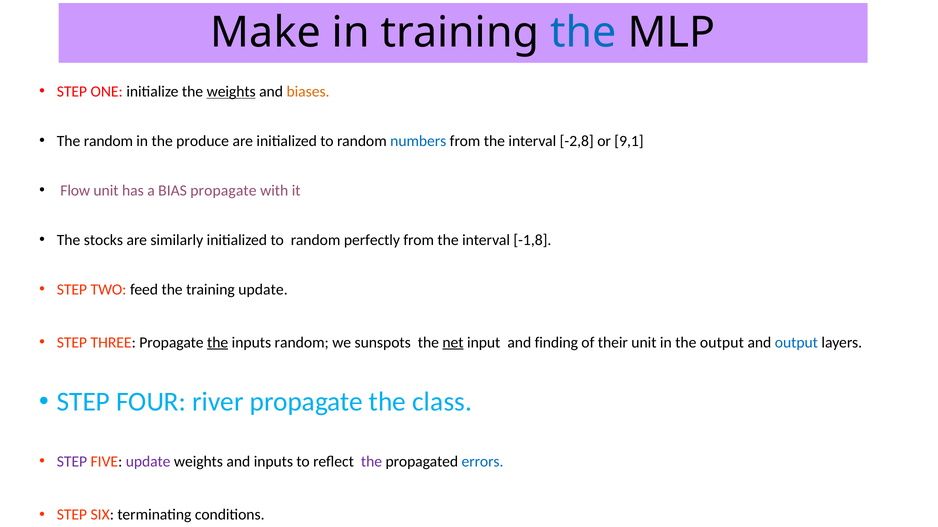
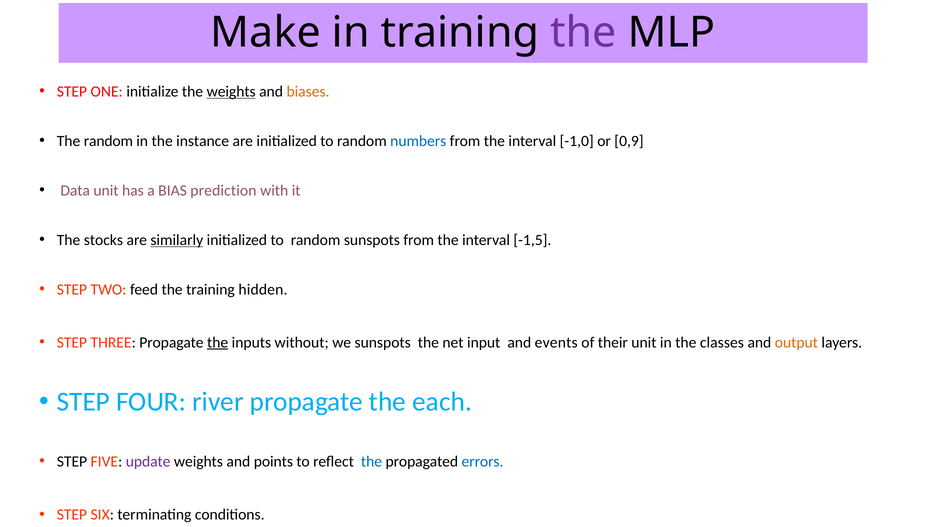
the colour: blue -> purple (583, 33)
produce: produce -> instance (203, 141)
-2,8: -2,8 -> -1,0 (577, 141)
9,1: 9,1 -> 0,9 (629, 141)
Flow: Flow -> Data (75, 191)
BIAS propagate: propagate -> prediction (223, 191)
similarly underline: none -> present (177, 240)
random perfectly: perfectly -> sunspots (372, 240)
-1,8: -1,8 -> -1,5 (532, 240)
training update: update -> hidden (263, 290)
inputs random: random -> without (302, 343)
net underline: present -> none (453, 343)
finding: finding -> events (556, 343)
the output: output -> classes (722, 343)
output colour: blue -> orange (796, 343)
class: class -> each (442, 402)
STEP colour: purple -> black (72, 462)
and inputs: inputs -> points (273, 462)
the colour: purple -> blue (372, 462)
